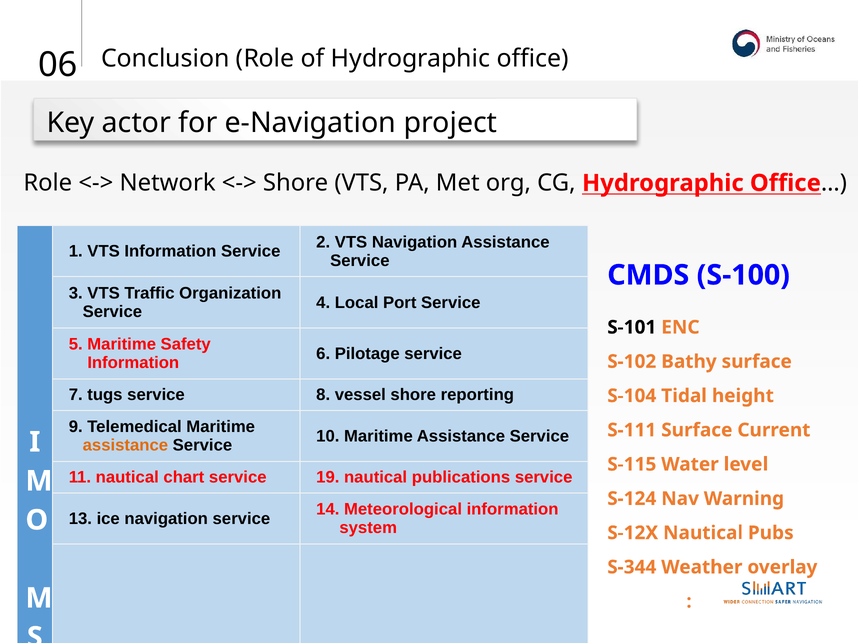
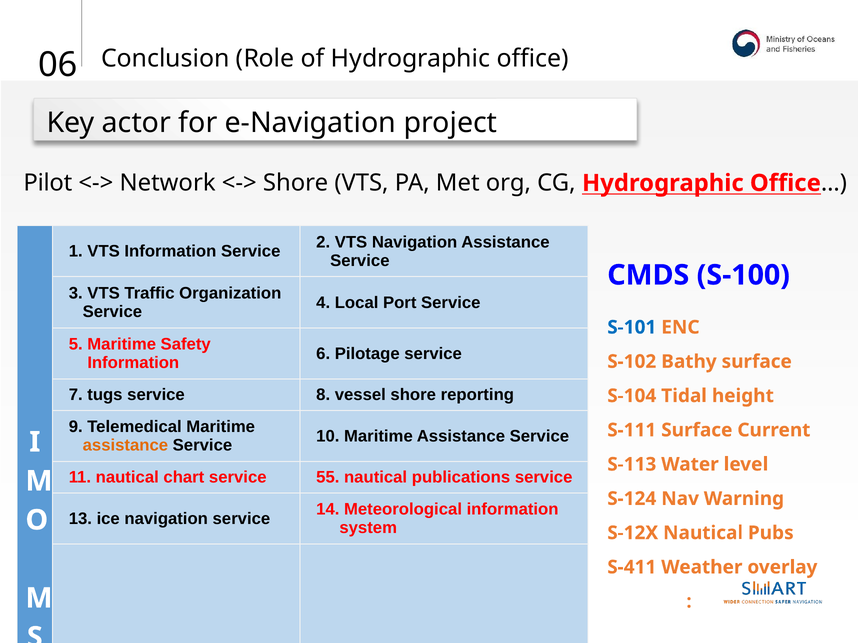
Role: Role -> Pilot (48, 183)
S-101 colour: black -> blue (632, 328)
S-115: S-115 -> S-113 (632, 465)
19: 19 -> 55 (328, 478)
S-344: S-344 -> S-411 (632, 568)
